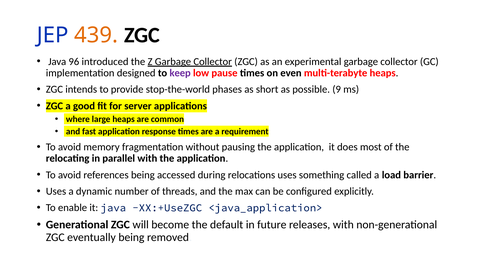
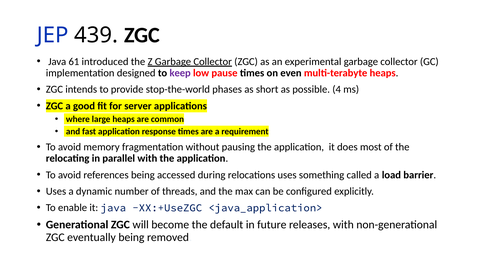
439 colour: orange -> black (96, 35)
96: 96 -> 61 (74, 61)
9: 9 -> 4 (337, 89)
